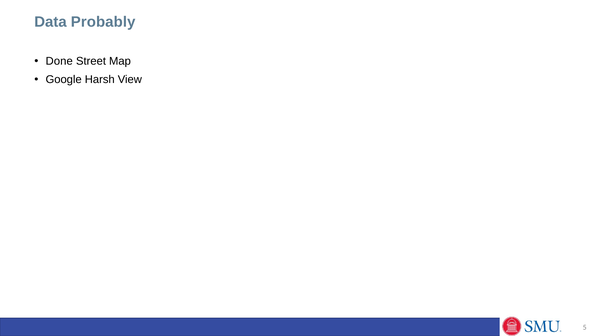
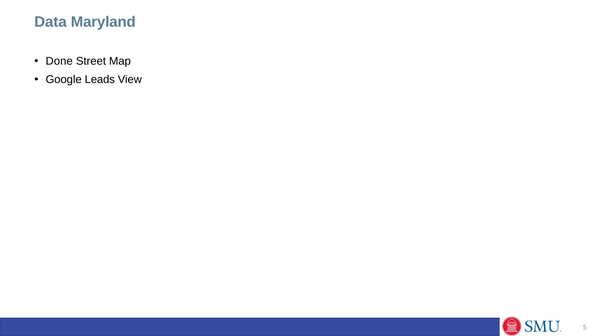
Probably: Probably -> Maryland (103, 22)
Harsh: Harsh -> Leads (100, 80)
